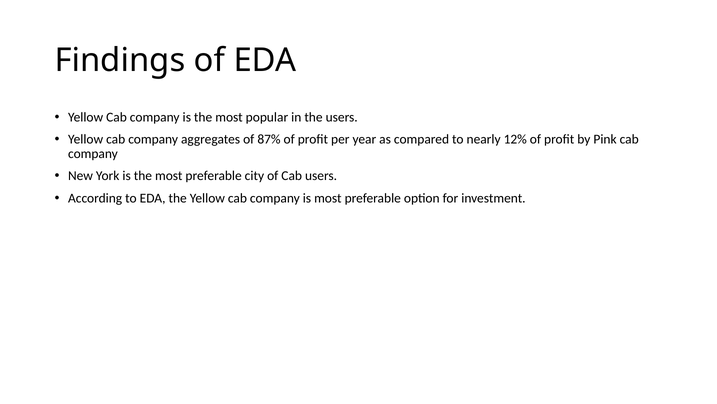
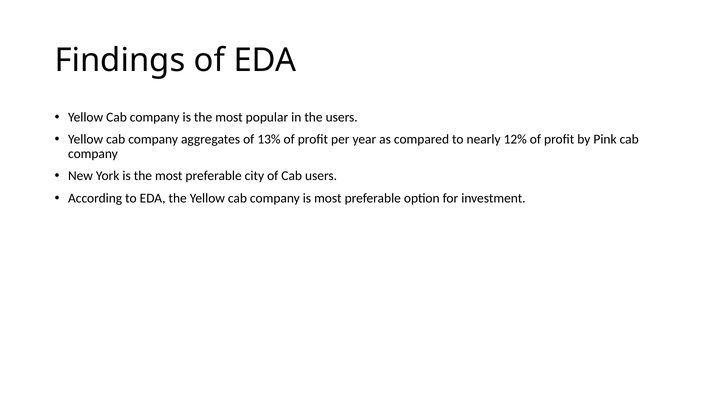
87%: 87% -> 13% (269, 139)
